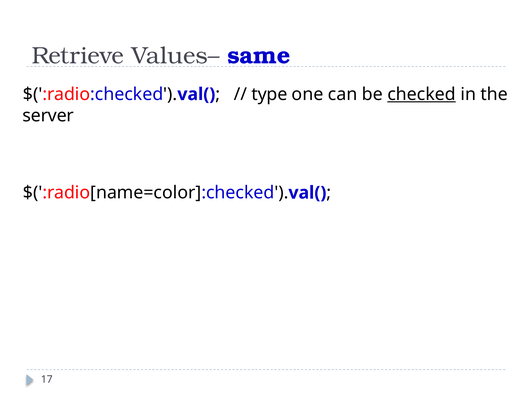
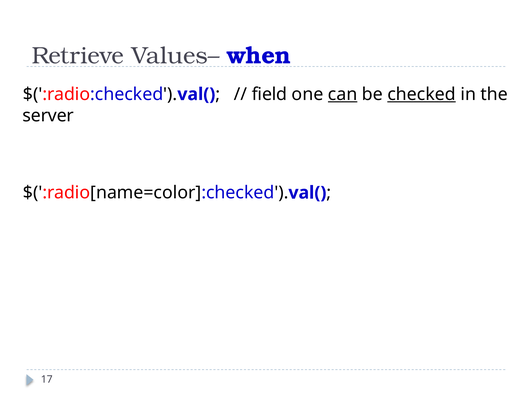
same: same -> when (259, 56)
type: type -> field (269, 94)
can underline: none -> present (343, 94)
